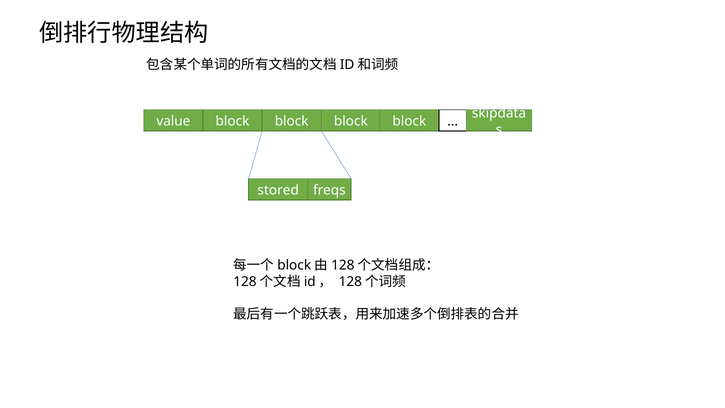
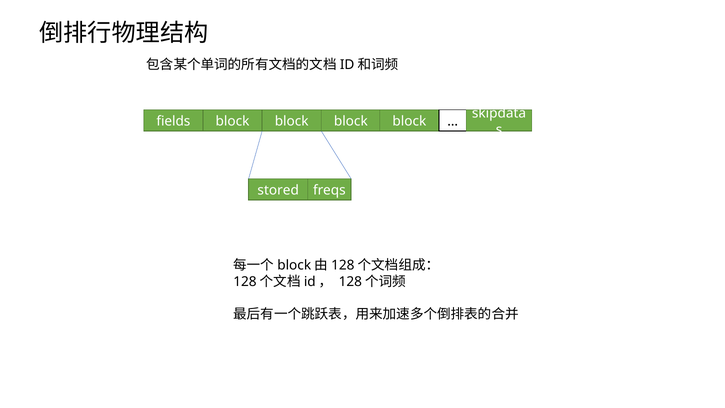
value: value -> fields (173, 121)
